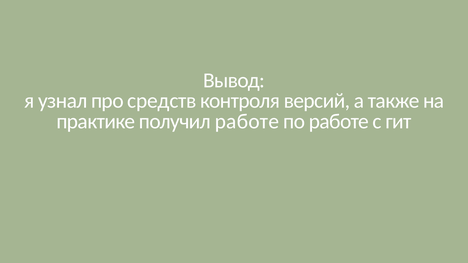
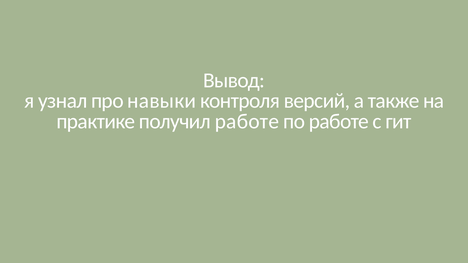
средств: средств -> навыки (162, 101)
